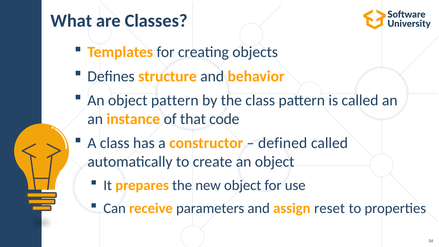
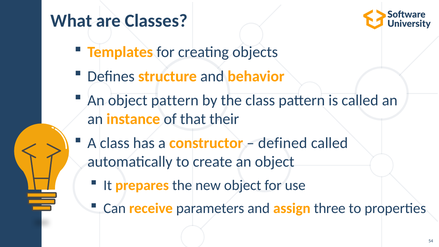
code: code -> their (224, 119)
reset: reset -> three (330, 208)
